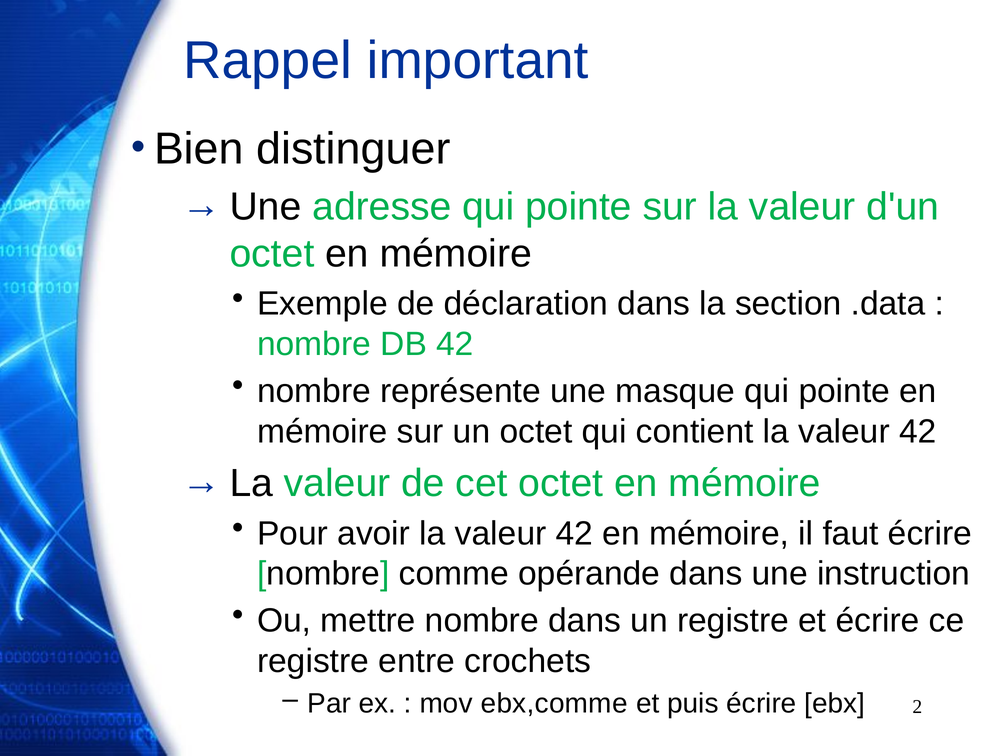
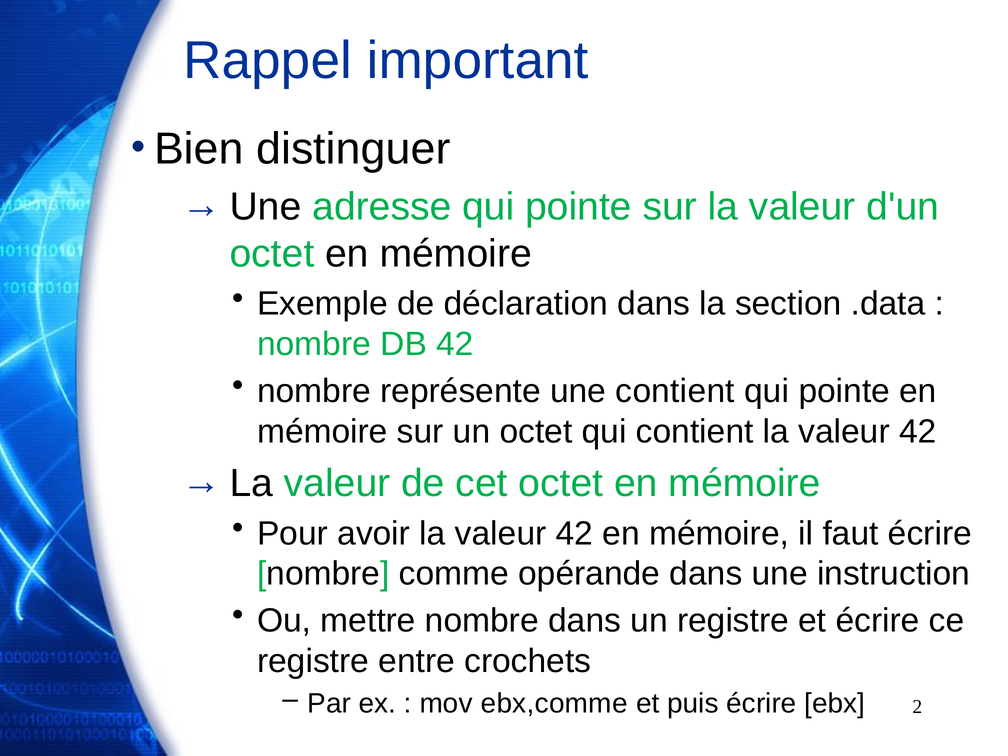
une masque: masque -> contient (675, 391)
